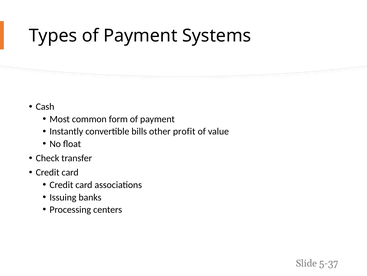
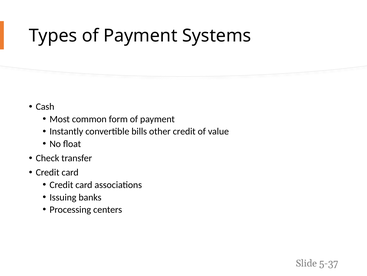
other profit: profit -> credit (184, 131)
